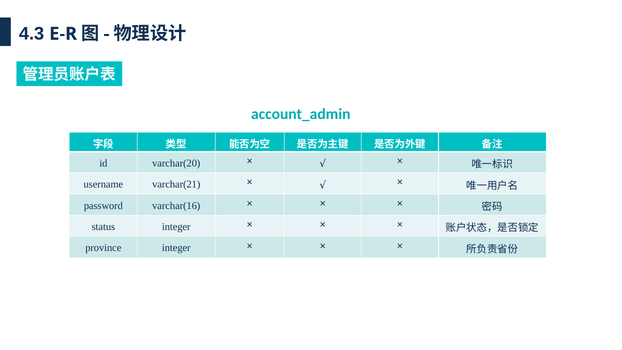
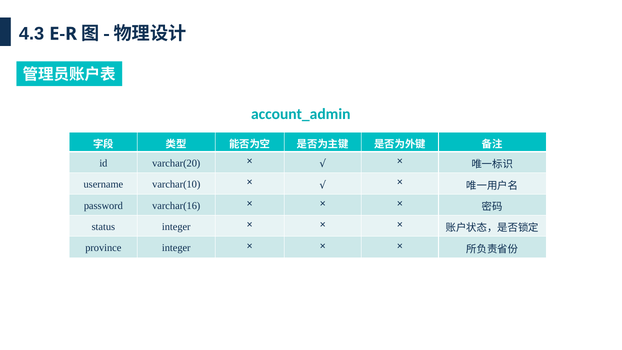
varchar(21: varchar(21 -> varchar(10 (176, 184)
